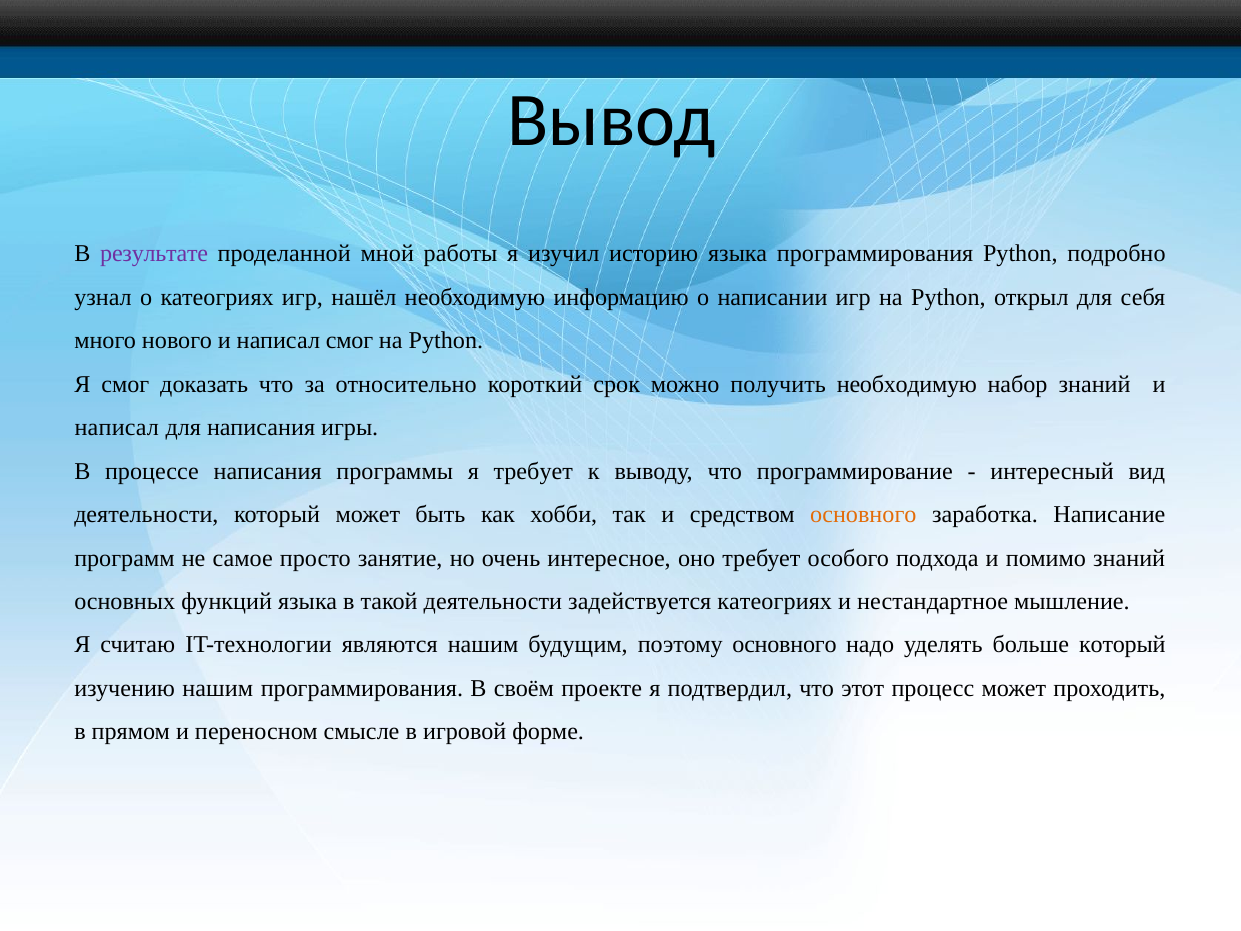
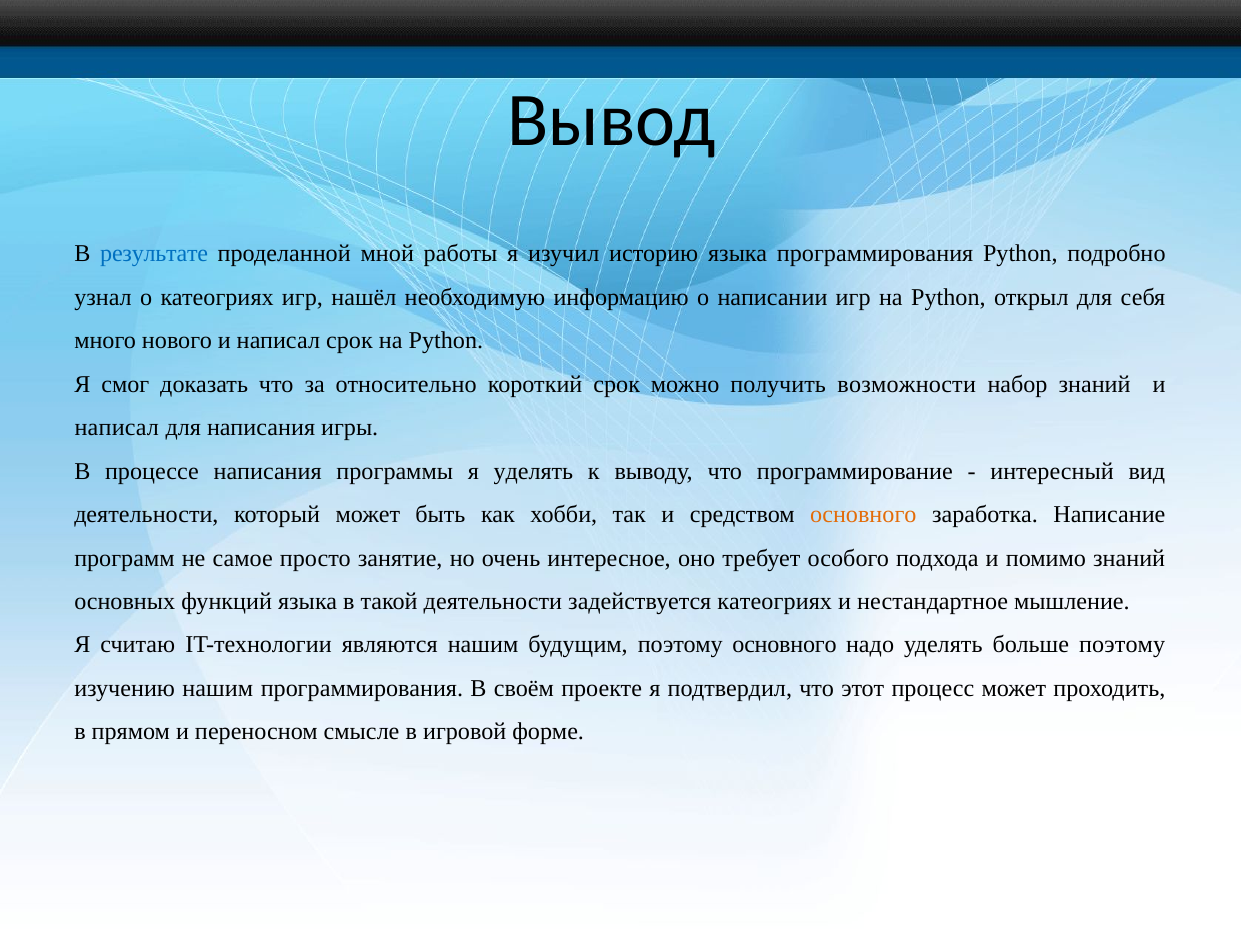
результате colour: purple -> blue (154, 254)
написал смог: смог -> срок (349, 341)
получить необходимую: необходимую -> возможности (907, 384)
я требует: требует -> уделять (533, 471)
больше который: который -> поэтому (1122, 645)
